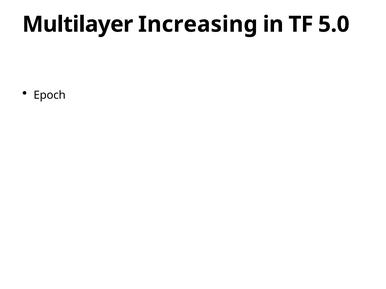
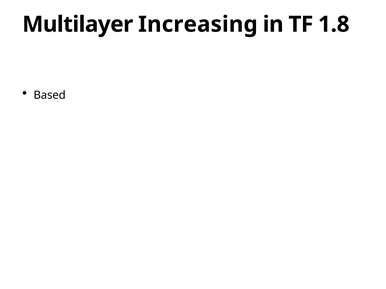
5.0: 5.0 -> 1.8 (334, 24)
Epoch: Epoch -> Based (50, 95)
